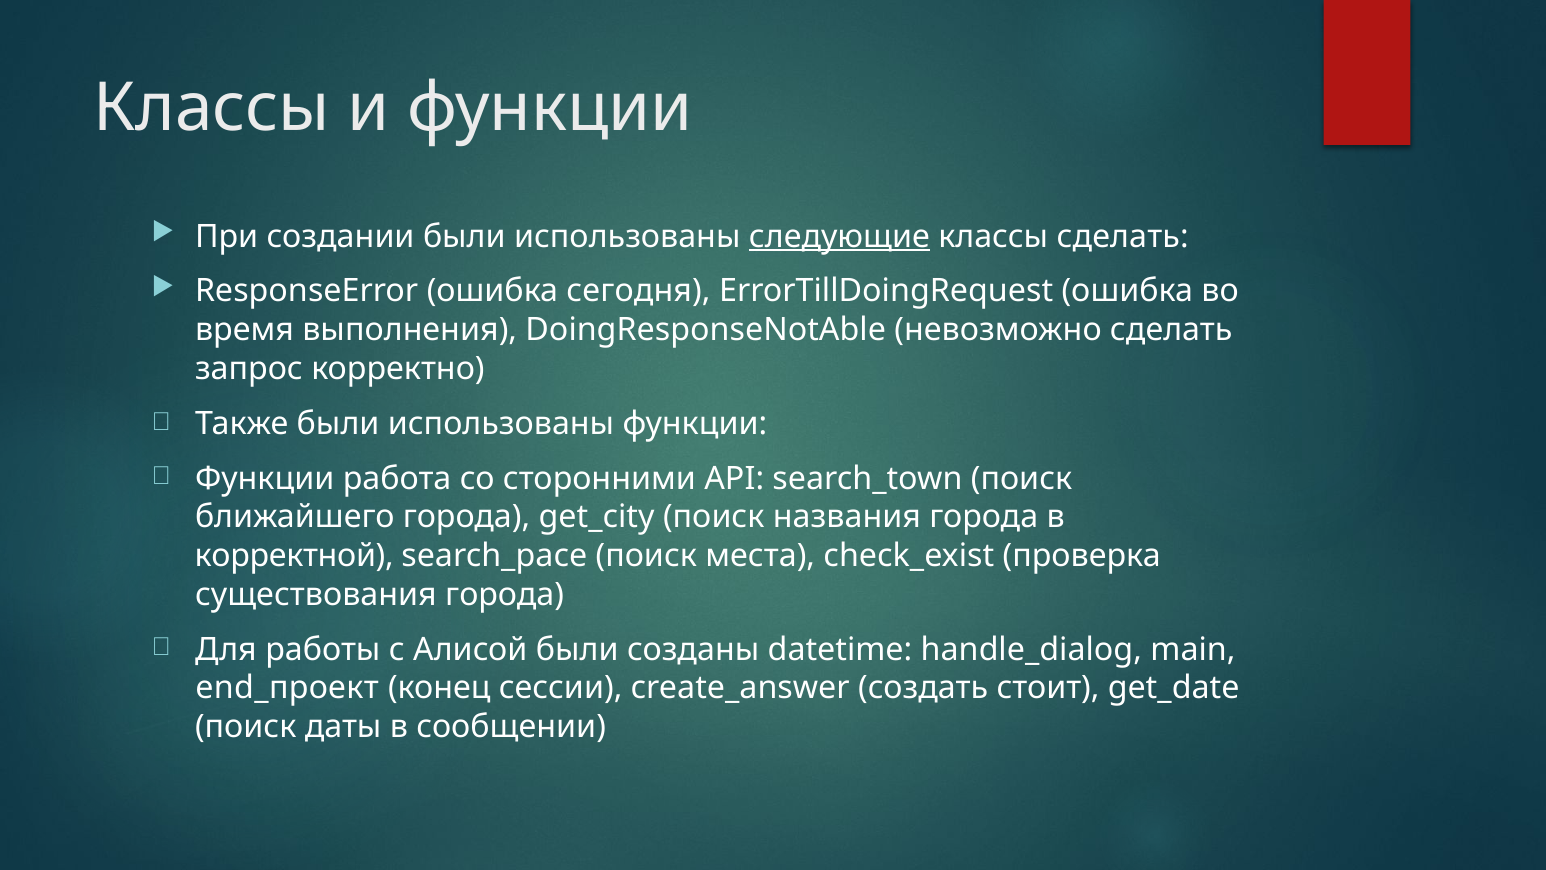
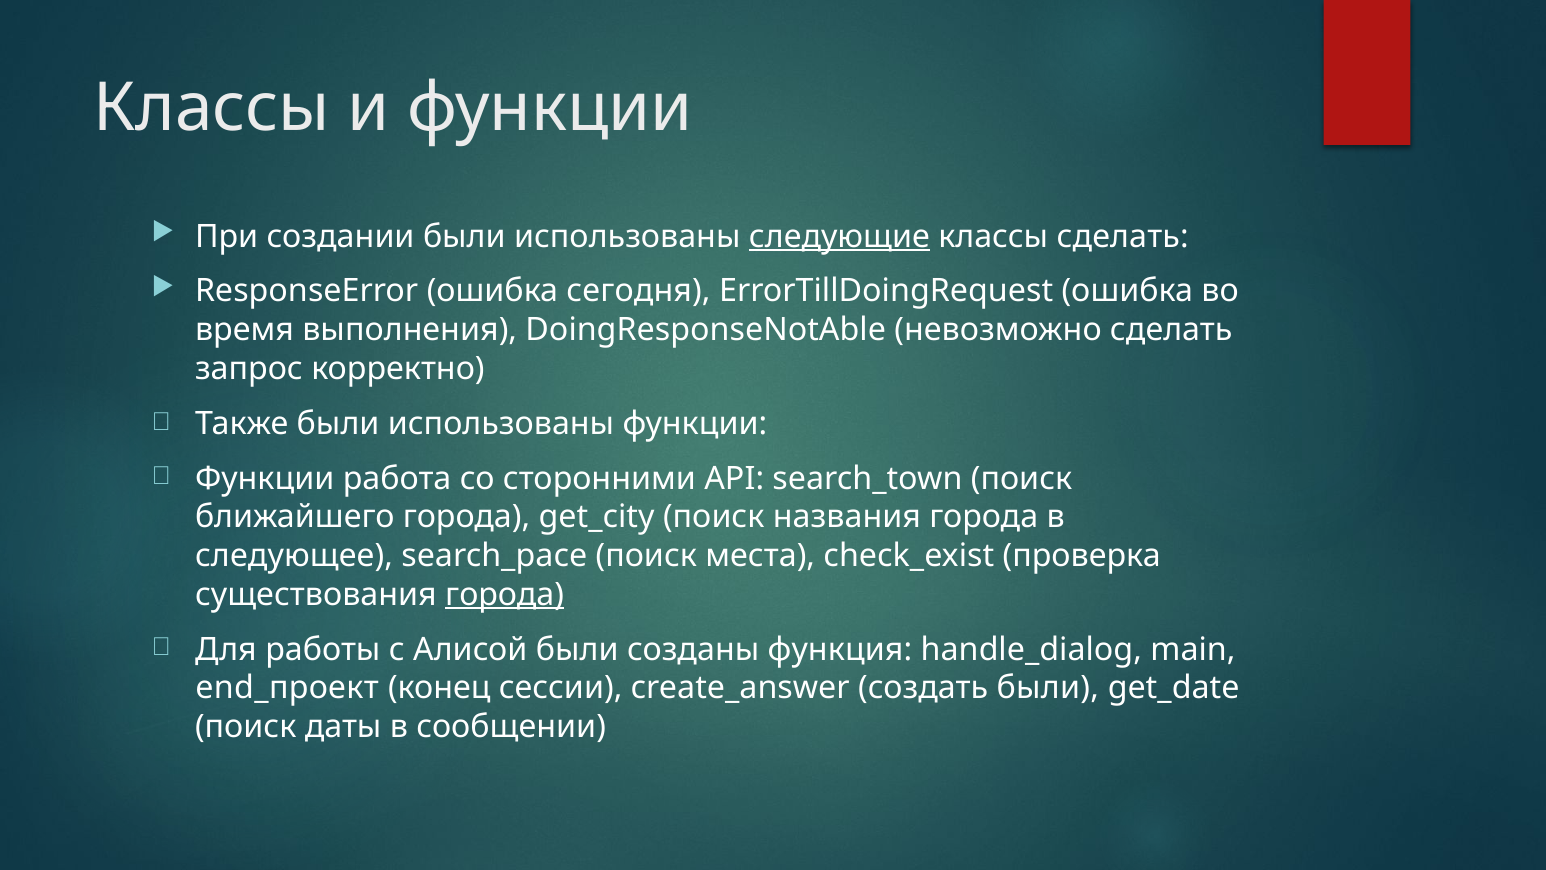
корректной: корректной -> следующее (294, 556)
города underline: none -> present (505, 594)
datetime: datetime -> функция (840, 649)
создать стоит: стоит -> были (1048, 688)
